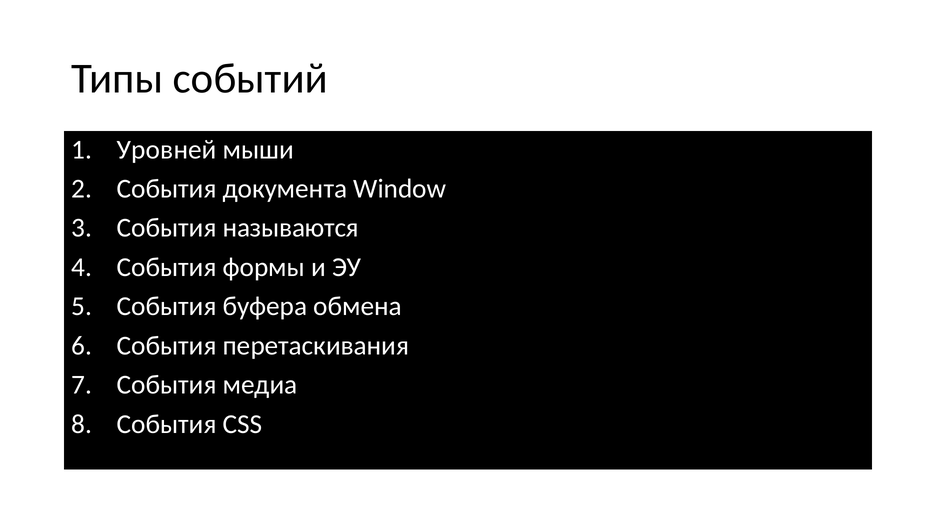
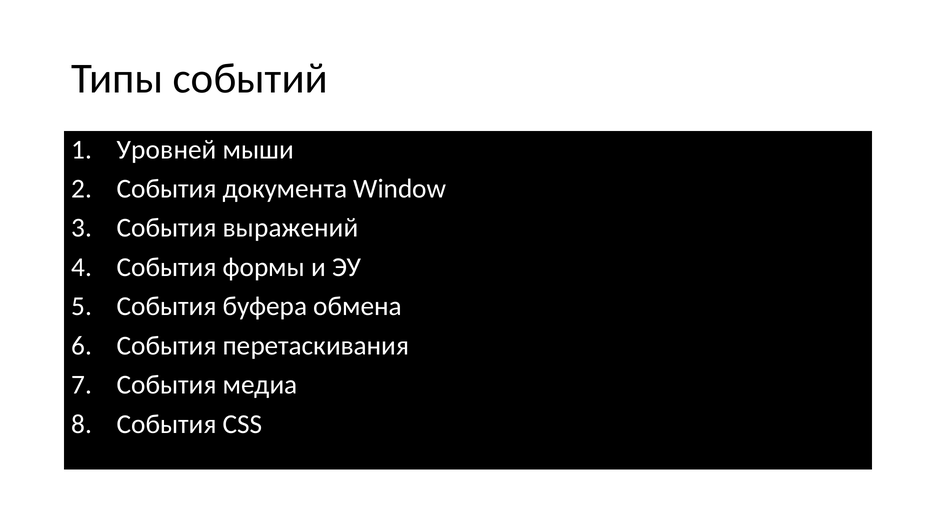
называются: называются -> выражений (291, 228)
